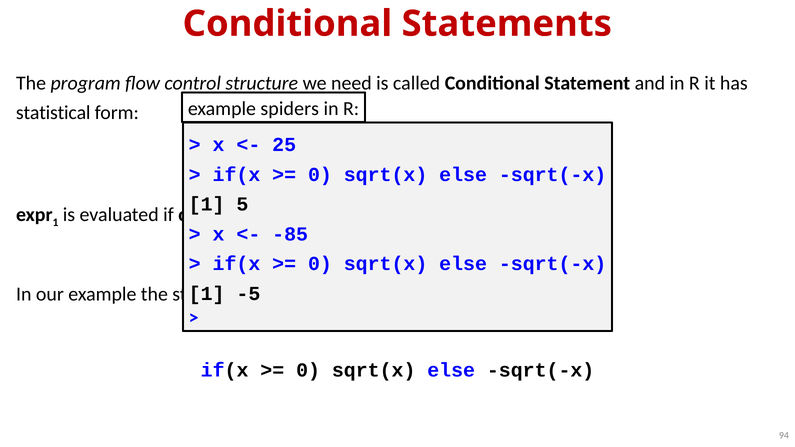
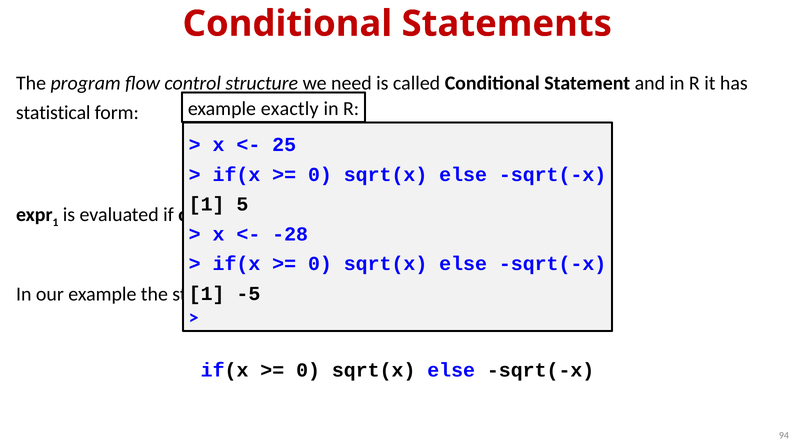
spiders: spiders -> exactly (290, 109)
-85: -85 -> -28 (290, 234)
